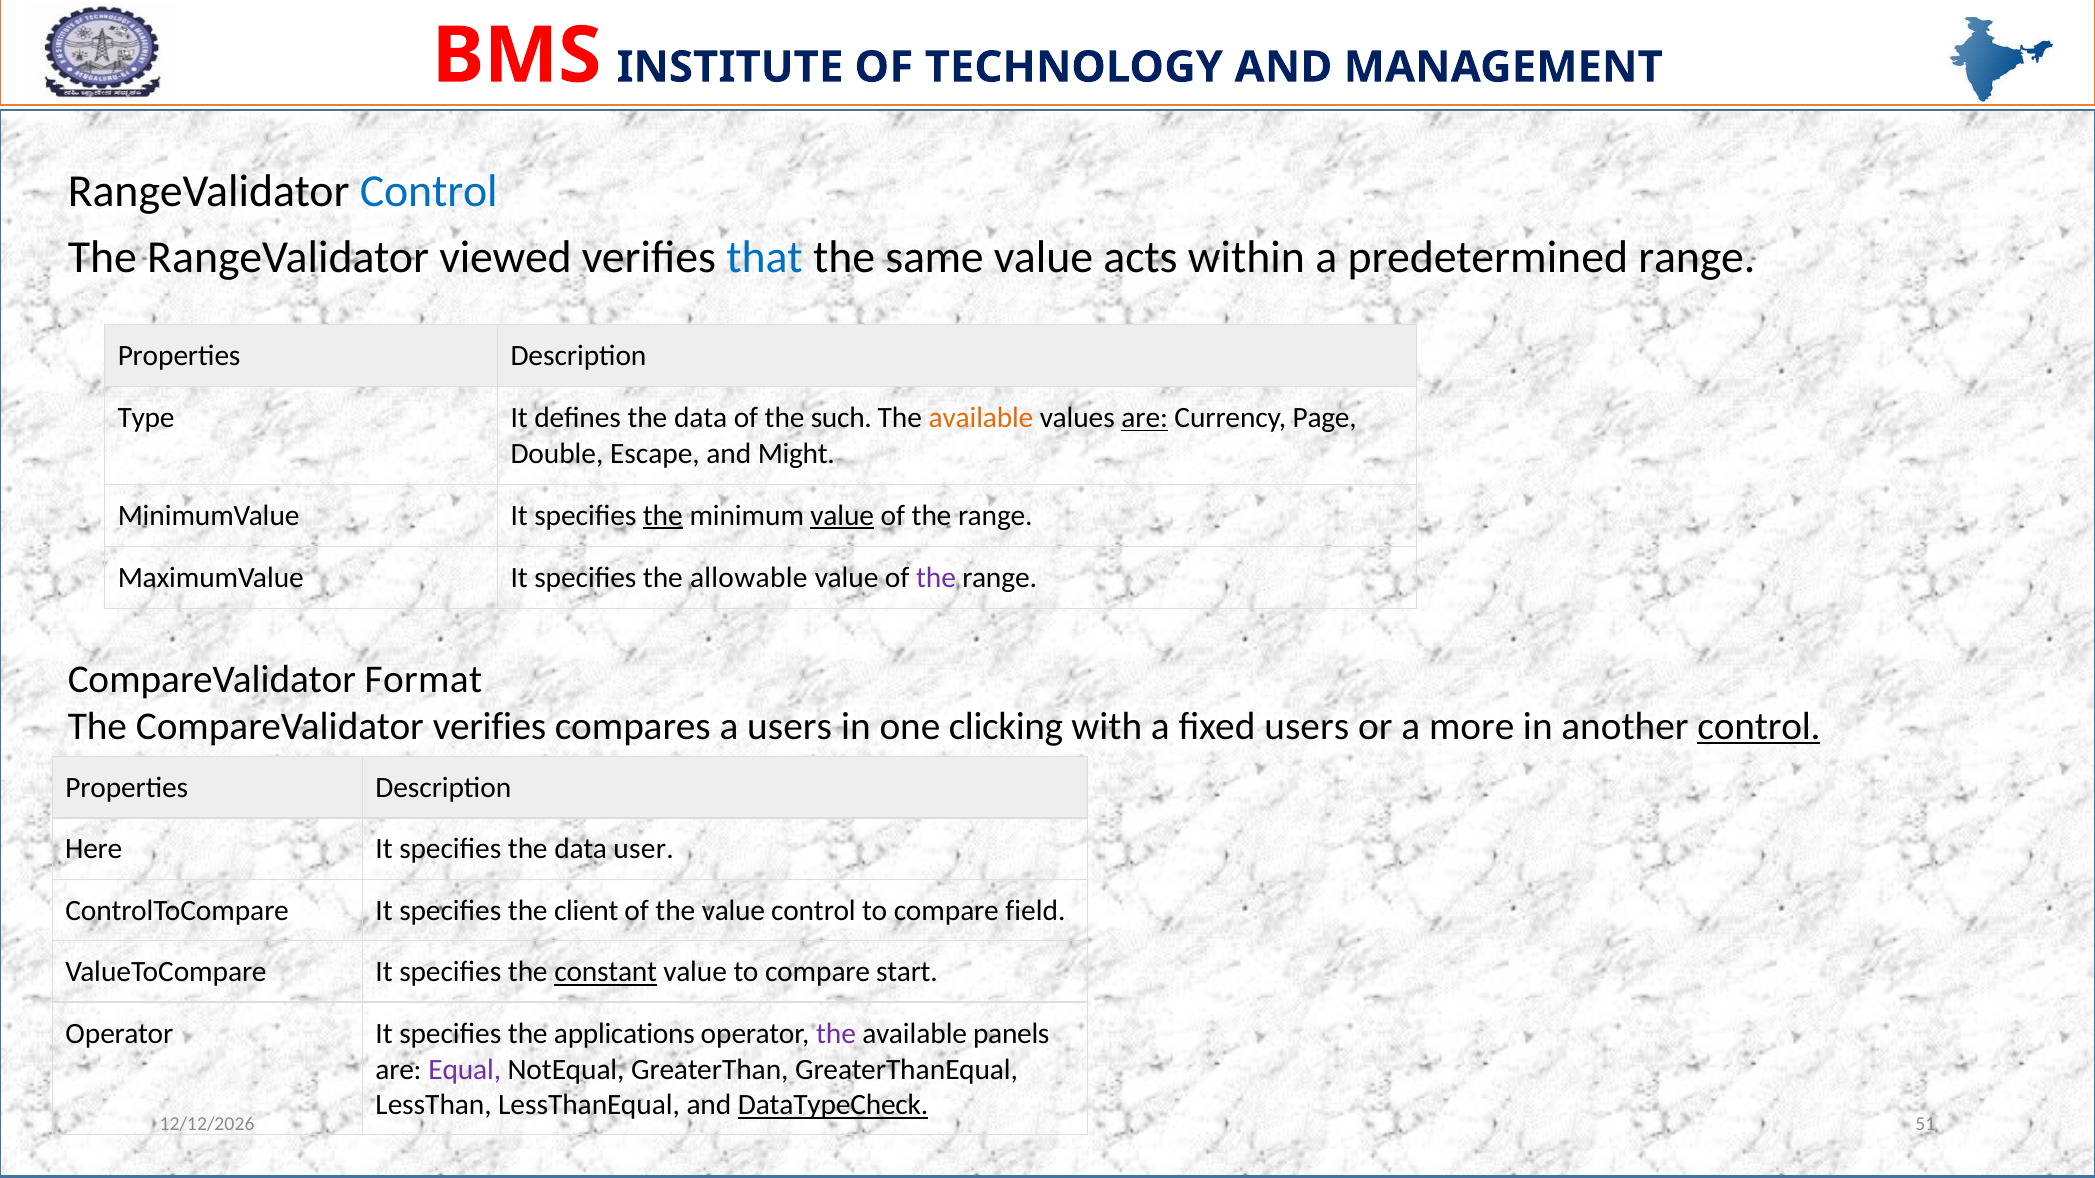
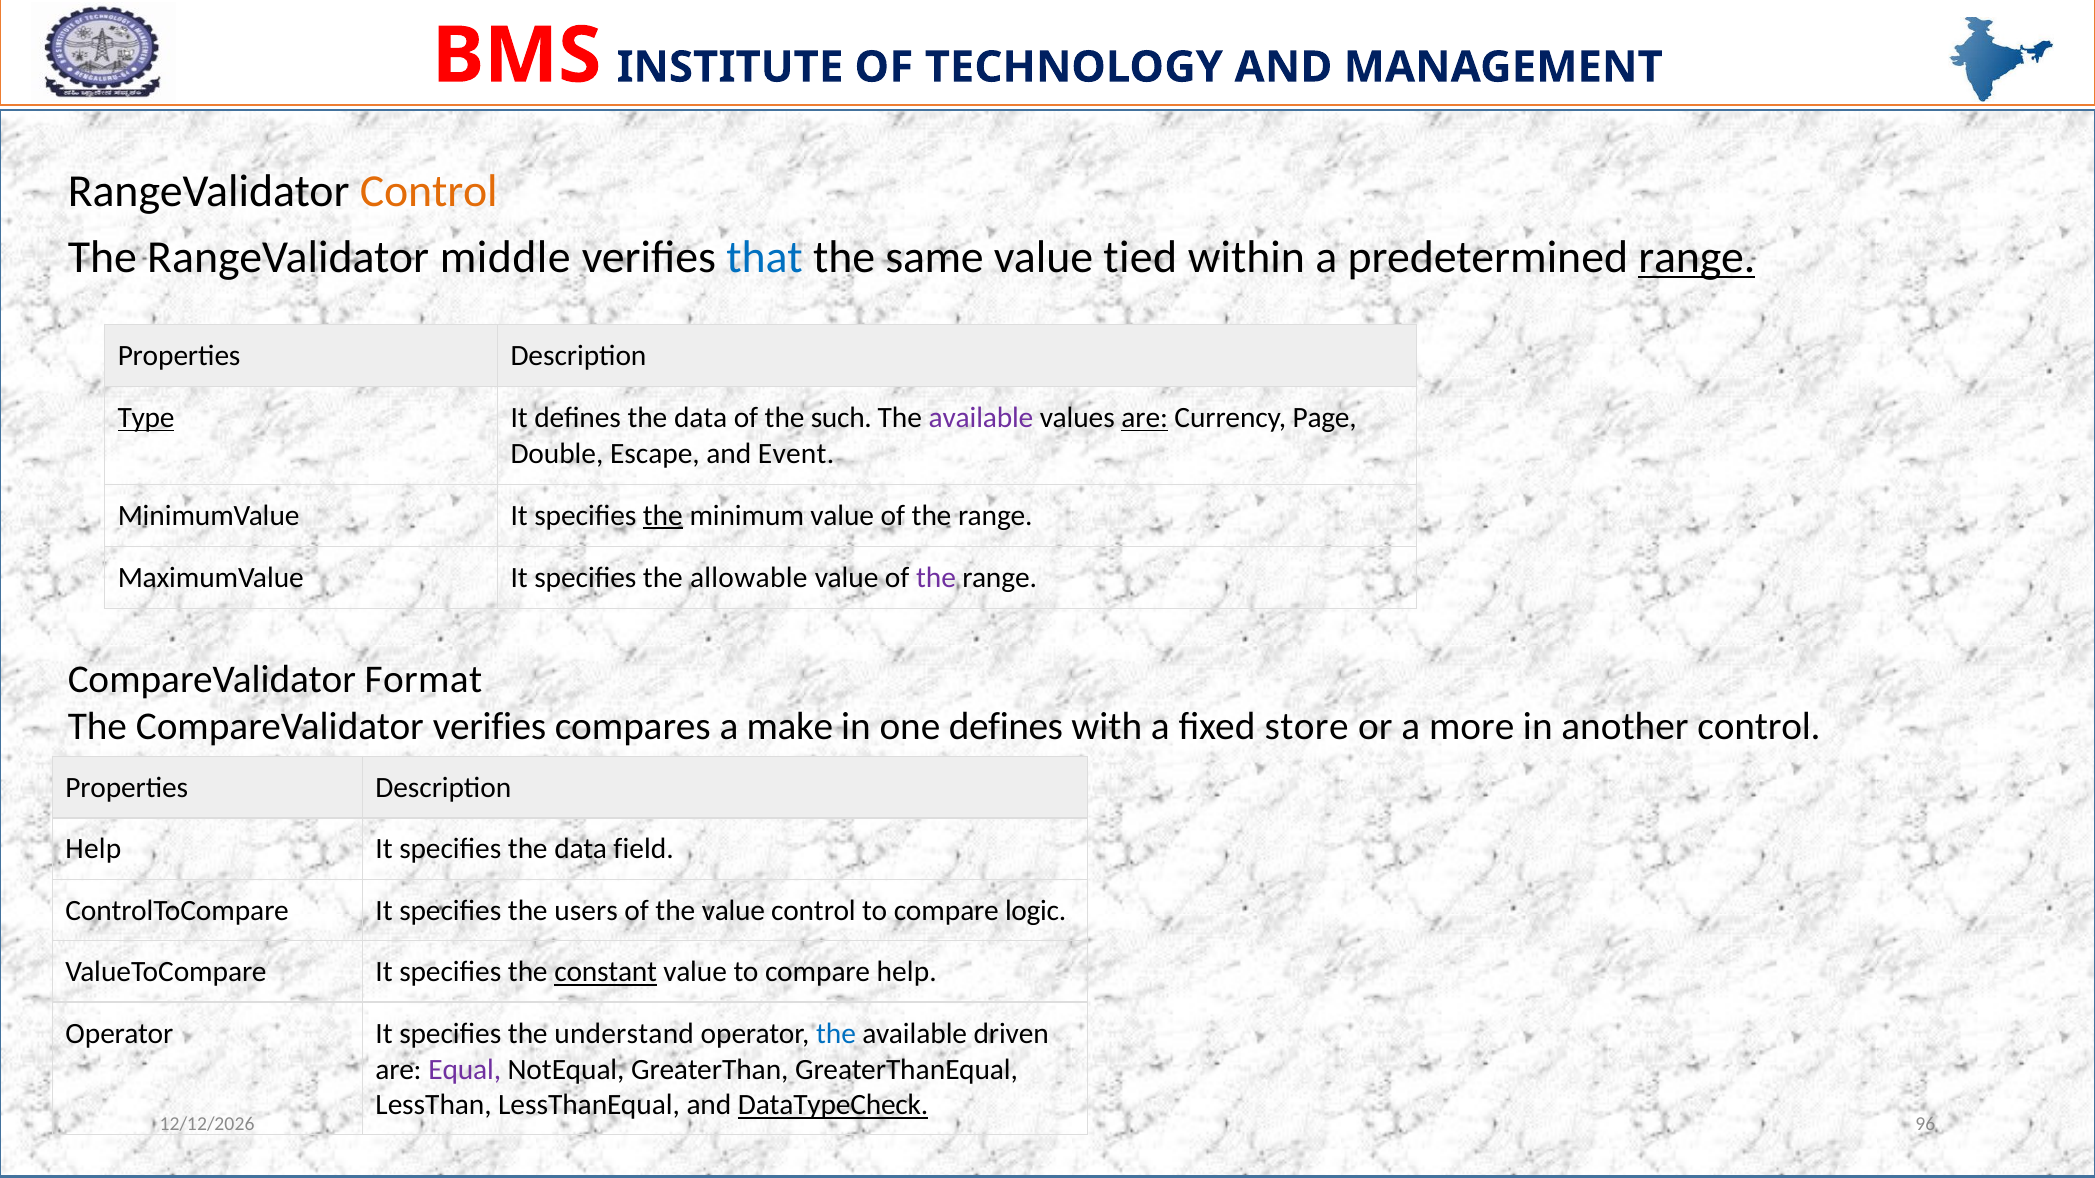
Control colour: blue -> orange (429, 192)
viewed: viewed -> middle (505, 257)
acts: acts -> tied (1140, 257)
range underline: none -> present (1697, 257)
Type underline: none -> present (146, 418)
available colour: orange -> purple (981, 418)
Might: Might -> Event (796, 454)
value underline: present -> none (842, 516)
a users: users -> make (790, 727)
one clicking: clicking -> defines (1006, 727)
fixed users: users -> store (1307, 727)
control underline: present -> none (1759, 727)
Here: Here -> Help (93, 849)
user: user -> field (644, 849)
client: client -> users (586, 911)
field: field -> logic (1036, 911)
compare start: start -> help (907, 972)
applications: applications -> understand (624, 1034)
the colour: purple -> blue (836, 1034)
panels: panels -> driven (1011, 1034)
51: 51 -> 96 (1925, 1125)
